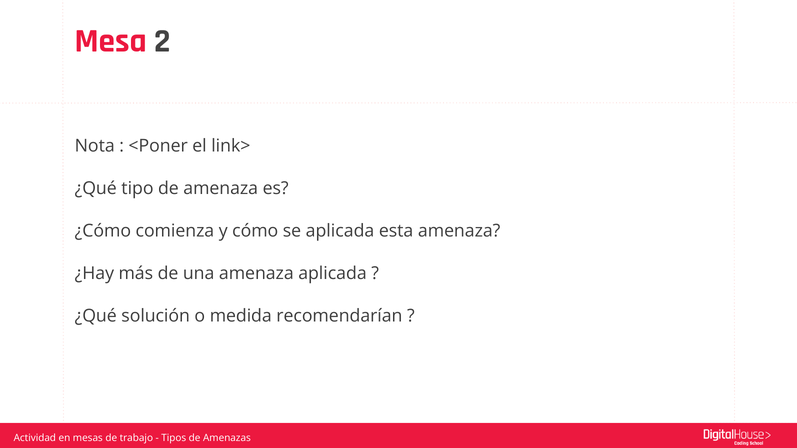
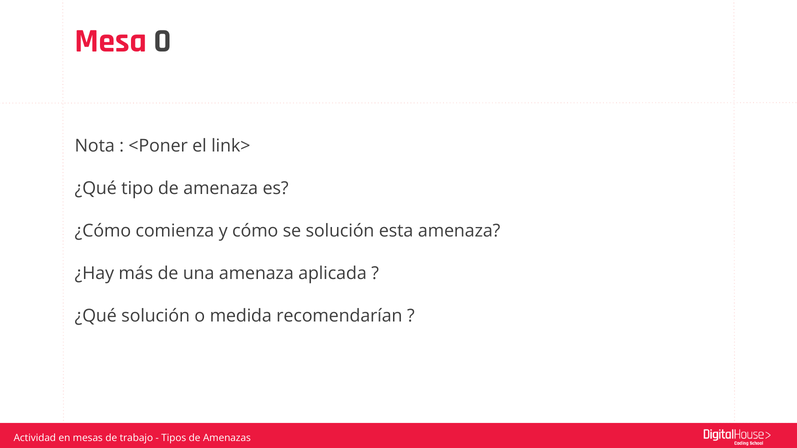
2: 2 -> 0 (163, 41)
se aplicada: aplicada -> solución (340, 231)
